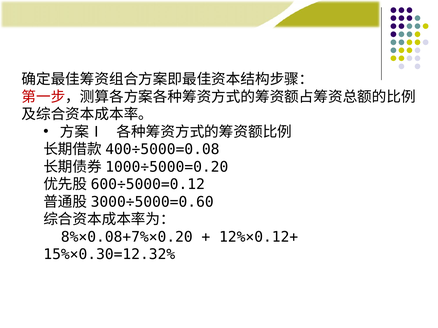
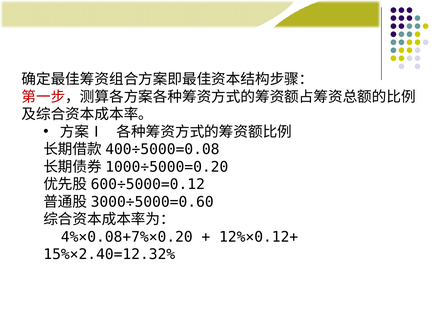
8%×0.08+7%×0.20: 8%×0.08+7%×0.20 -> 4%×0.08+7%×0.20 (127, 237)
15%×0.30=12.32%: 15%×0.30=12.32% -> 15%×2.40=12.32% (109, 255)
